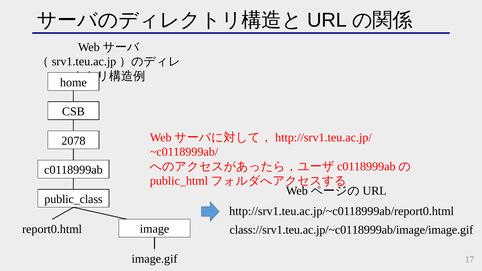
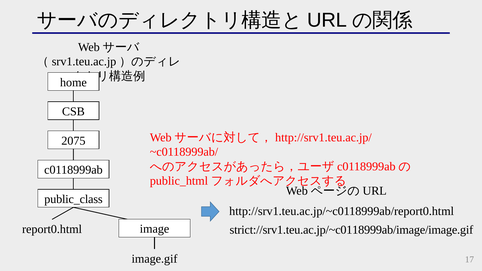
2078: 2078 -> 2075 (73, 141)
class://srv1.teu.ac.jp/~c0118999ab/image/image.gif: class://srv1.teu.ac.jp/~c0118999ab/image/image.gif -> strict://srv1.teu.ac.jp/~c0118999ab/image/image.gif (351, 230)
